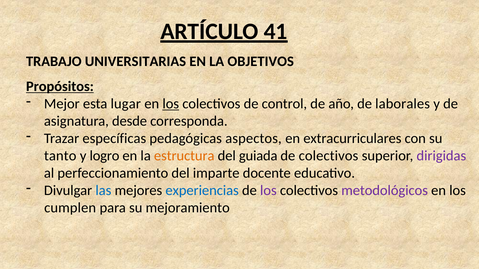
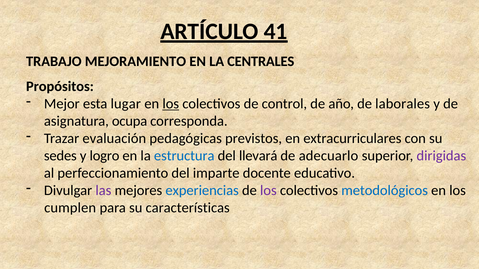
UNIVERSITARIAS: UNIVERSITARIAS -> MEJORAMIENTO (135, 62)
OBJETIVOS: OBJETIVOS -> CENTRALES (261, 62)
Propósitos underline: present -> none (60, 87)
desde: desde -> ocupa (130, 121)
específicas: específicas -> evaluación (114, 139)
aspectos: aspectos -> previstos (254, 139)
tanto: tanto -> sedes (60, 156)
estructura colour: orange -> blue (184, 156)
guiada: guiada -> llevará (258, 156)
de colectivos: colectivos -> adecuarlo (328, 156)
las colour: blue -> purple (103, 191)
metodológicos colour: purple -> blue (385, 191)
mejoramiento: mejoramiento -> características (188, 208)
